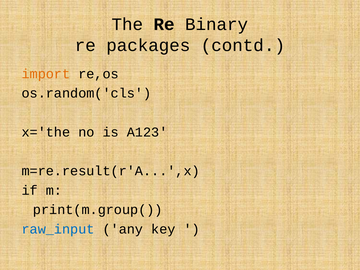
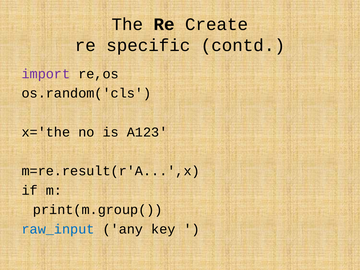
Binary: Binary -> Create (217, 24)
packages: packages -> specific (148, 45)
import colour: orange -> purple (46, 74)
